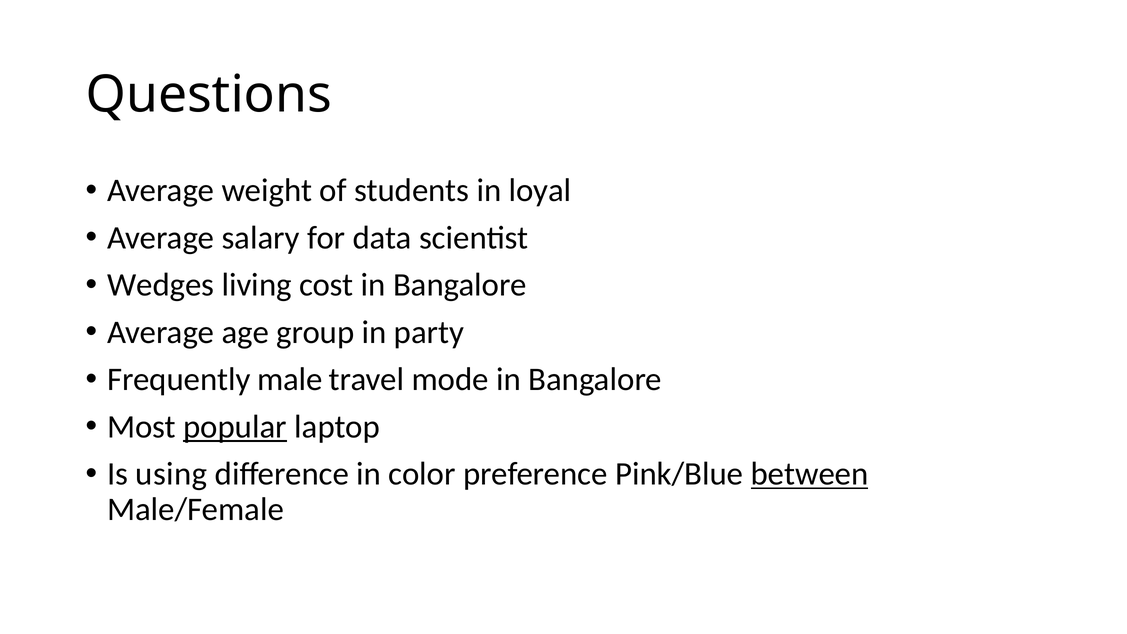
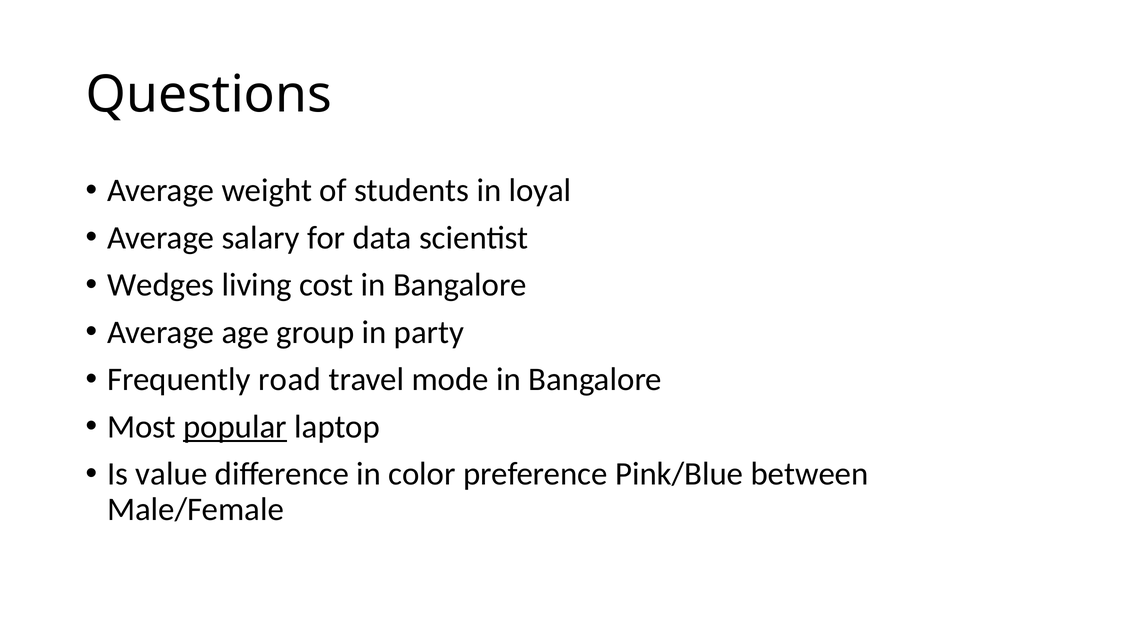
male: male -> road (290, 380)
using: using -> value (171, 474)
between underline: present -> none (810, 474)
